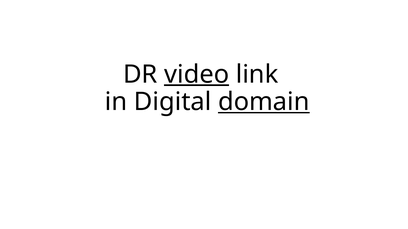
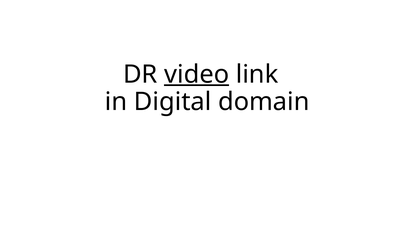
domain underline: present -> none (264, 102)
